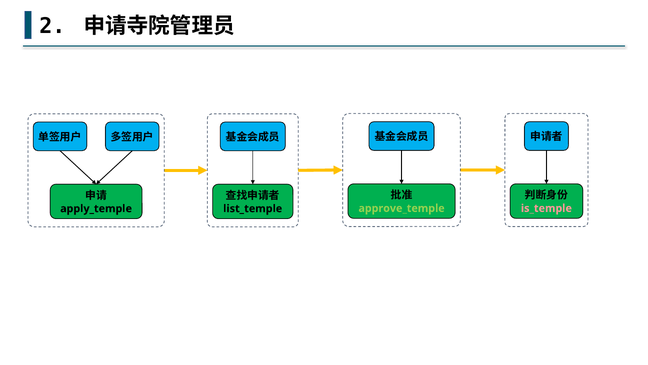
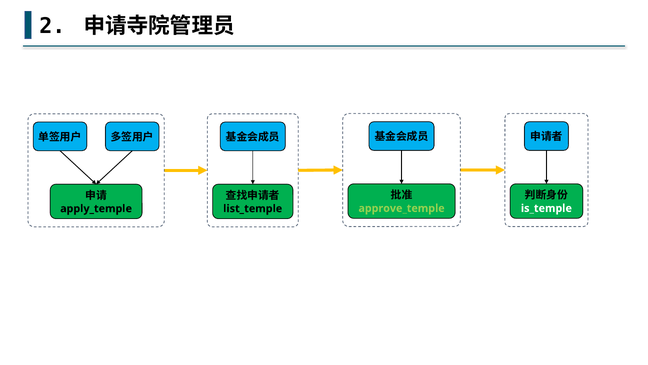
is_temple colour: pink -> white (546, 208)
